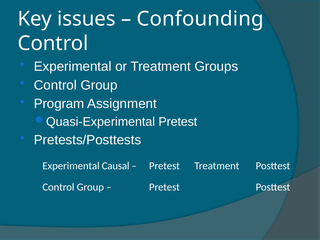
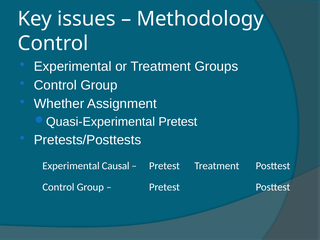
Confounding: Confounding -> Methodology (200, 19)
Program: Program -> Whether (59, 104)
